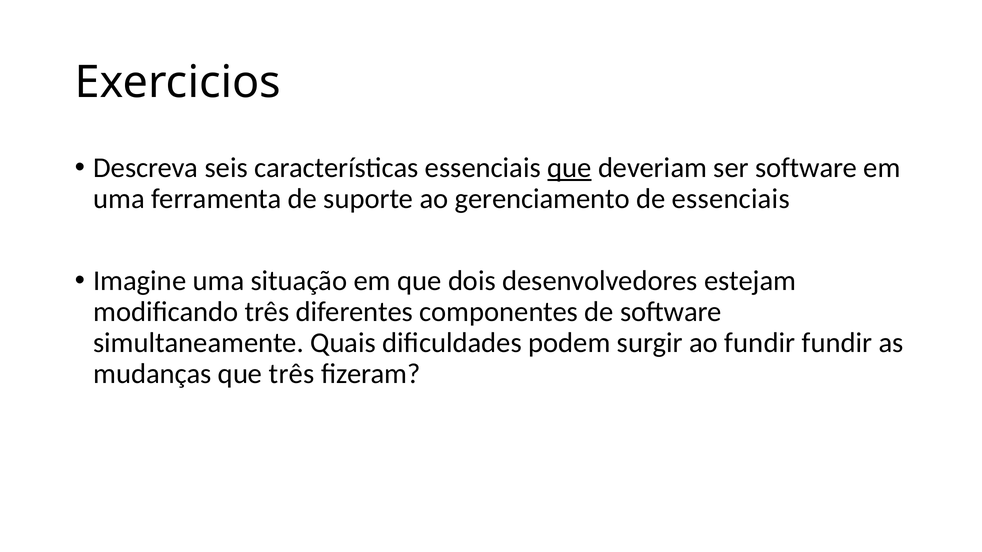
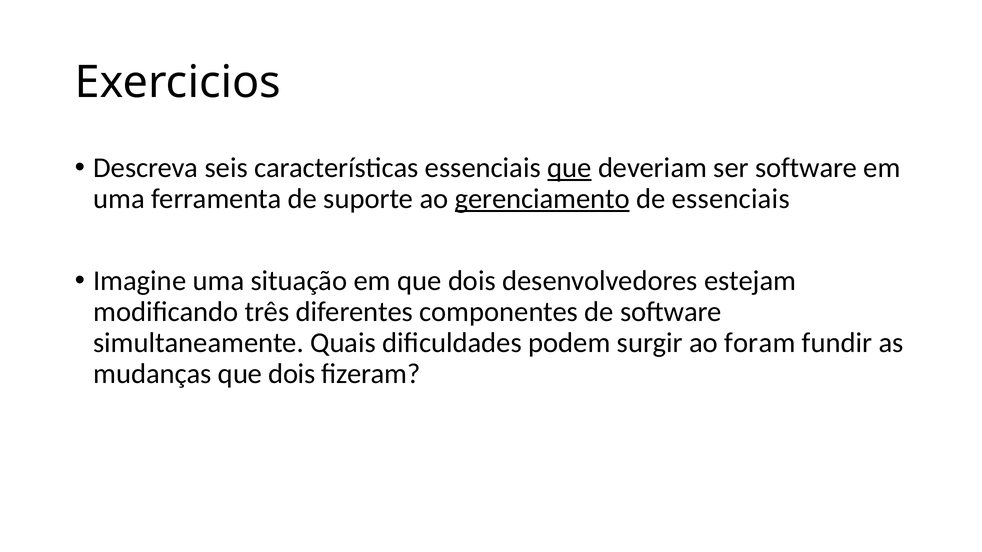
gerenciamento underline: none -> present (542, 199)
ao fundir: fundir -> foram (760, 343)
mudanças que três: três -> dois (292, 374)
